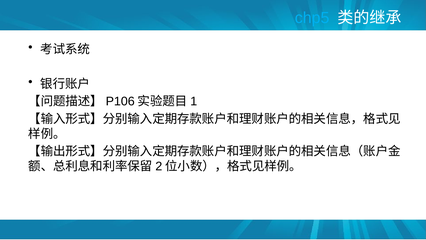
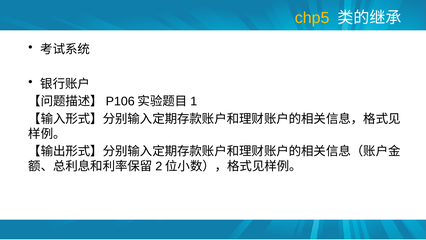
chp5 colour: light blue -> yellow (312, 18)
